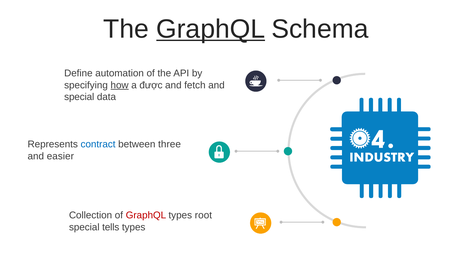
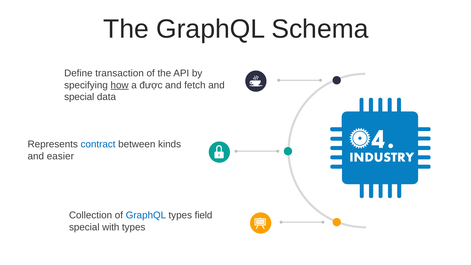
GraphQL underline: present -> none (211, 29)
automation: automation -> transaction (120, 73)
three: three -> kinds (170, 144)
GraphQL colour: red -> blue (146, 215)
root: root -> field (204, 215)
tells: tells -> with (111, 227)
